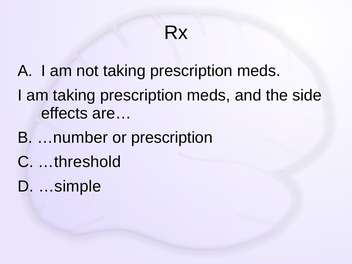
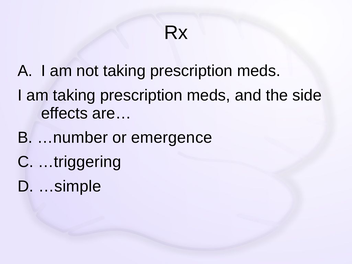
or prescription: prescription -> emergence (172, 138)
…threshold: …threshold -> …triggering (80, 162)
